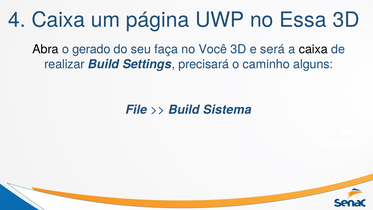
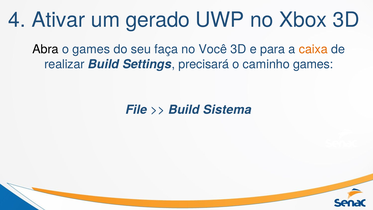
4 Caixa: Caixa -> Ativar (58, 20)
página: página -> gerado (158, 20)
Essa: Essa -> Xbox (303, 20)
o gerado: gerado -> games (91, 49)
será: será -> para (273, 49)
caixa colour: black -> orange (313, 49)
caminho alguns: alguns -> games (313, 64)
